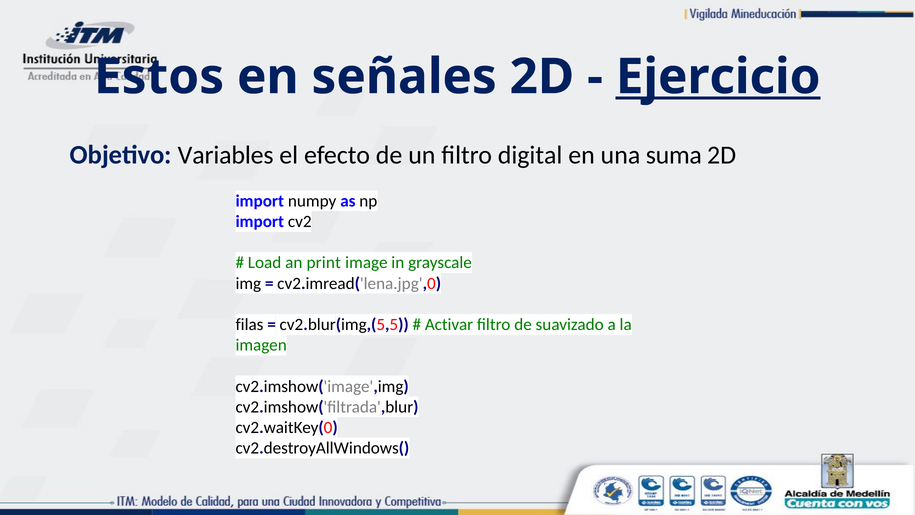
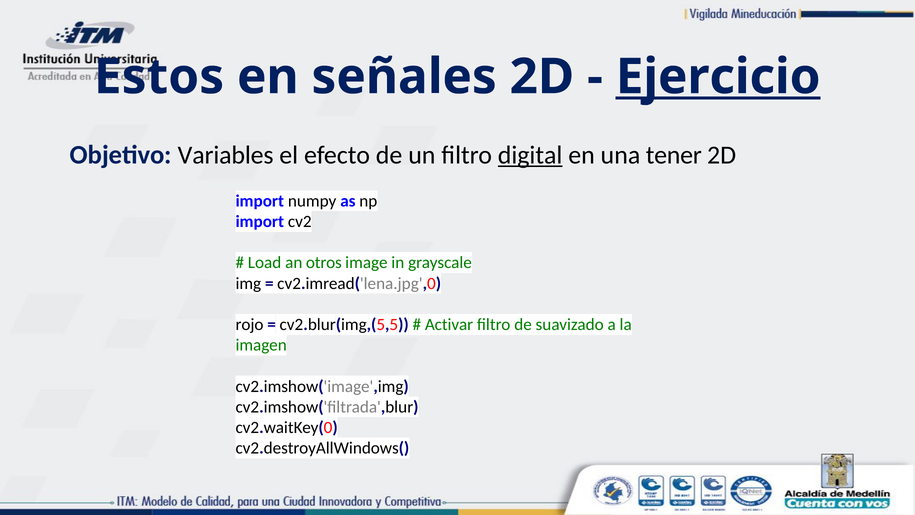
digital underline: none -> present (530, 155)
suma: suma -> tener (674, 155)
print: print -> otros (324, 263)
filas: filas -> rojo (249, 324)
